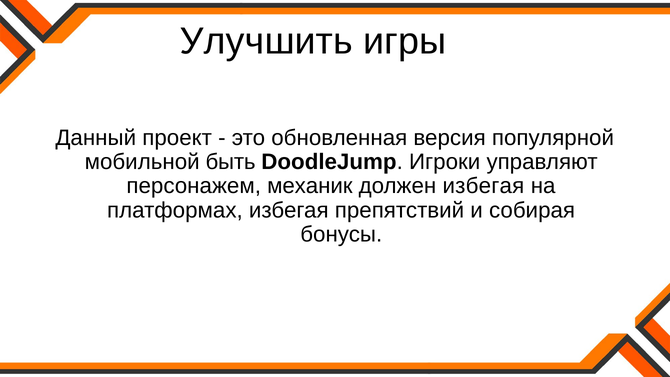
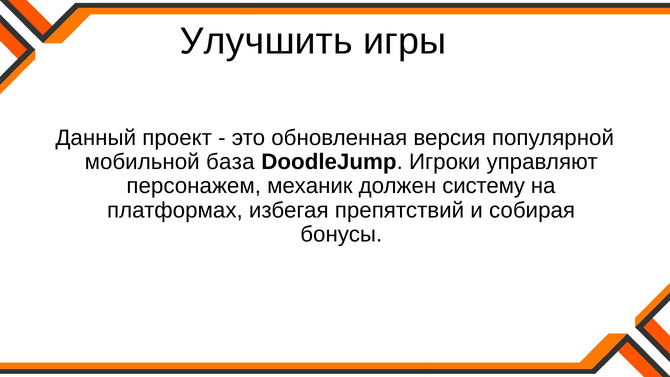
быть: быть -> база (230, 162)
должен избегая: избегая -> систему (484, 186)
